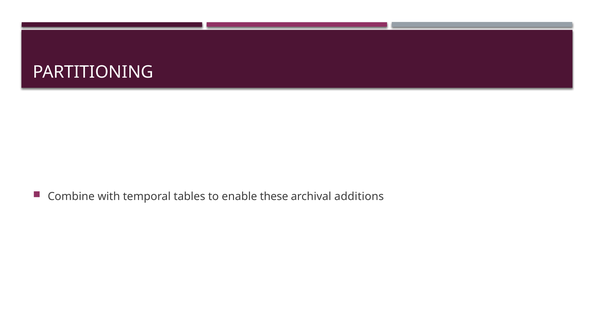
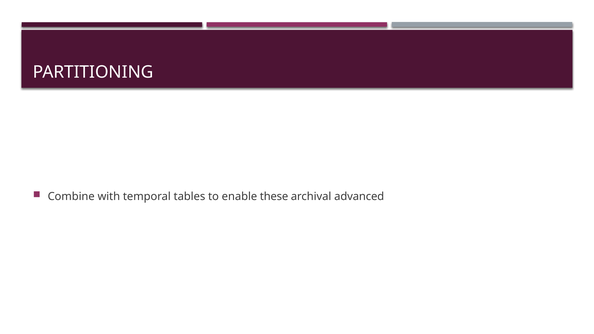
additions: additions -> advanced (359, 197)
